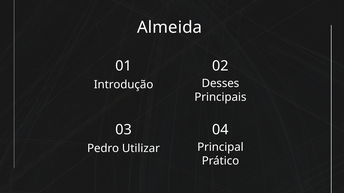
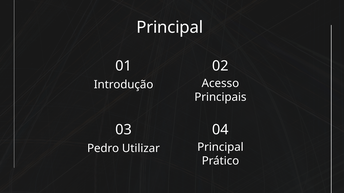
Almeida: Almeida -> Principal (170, 27)
Desses: Desses -> Acesso (220, 84)
